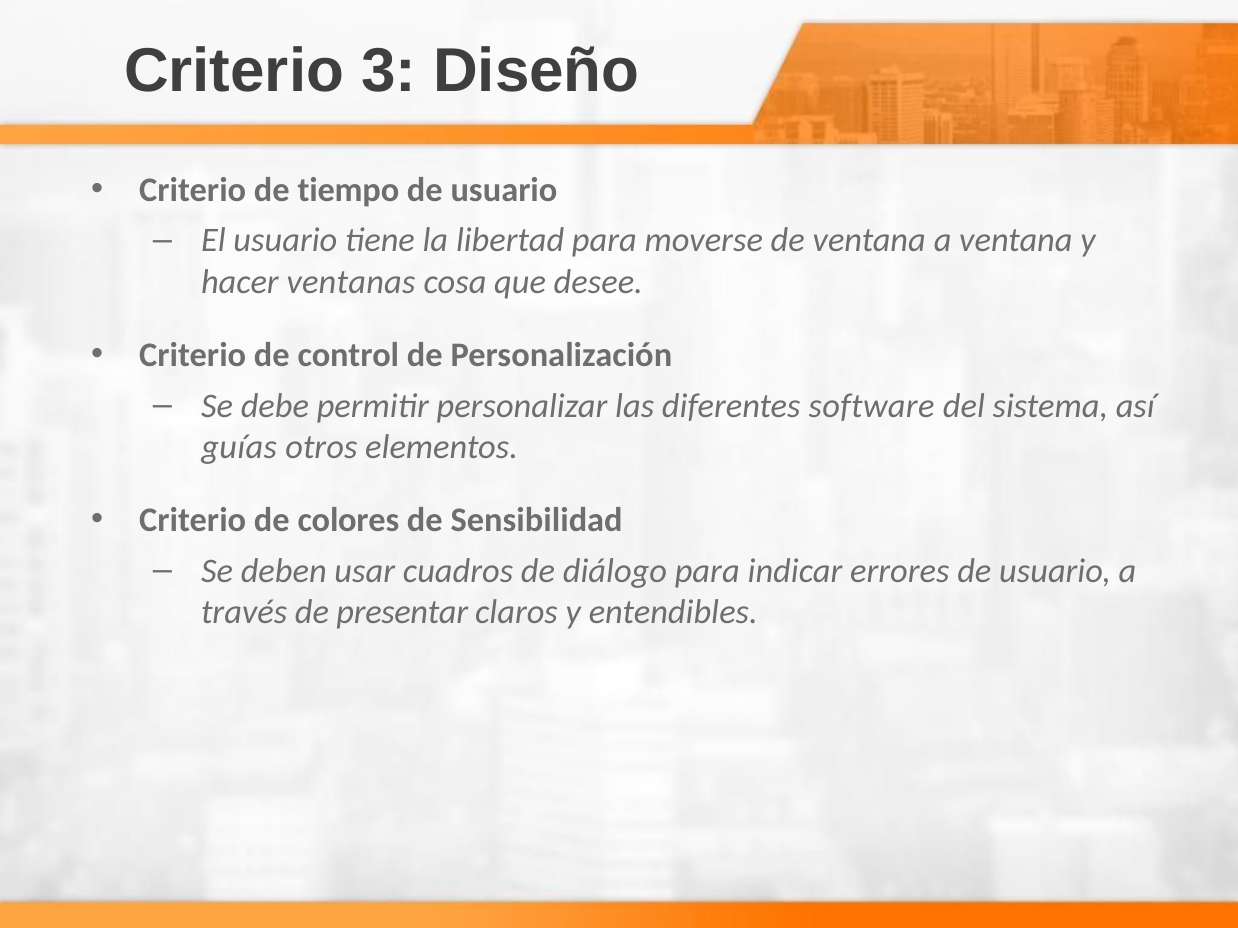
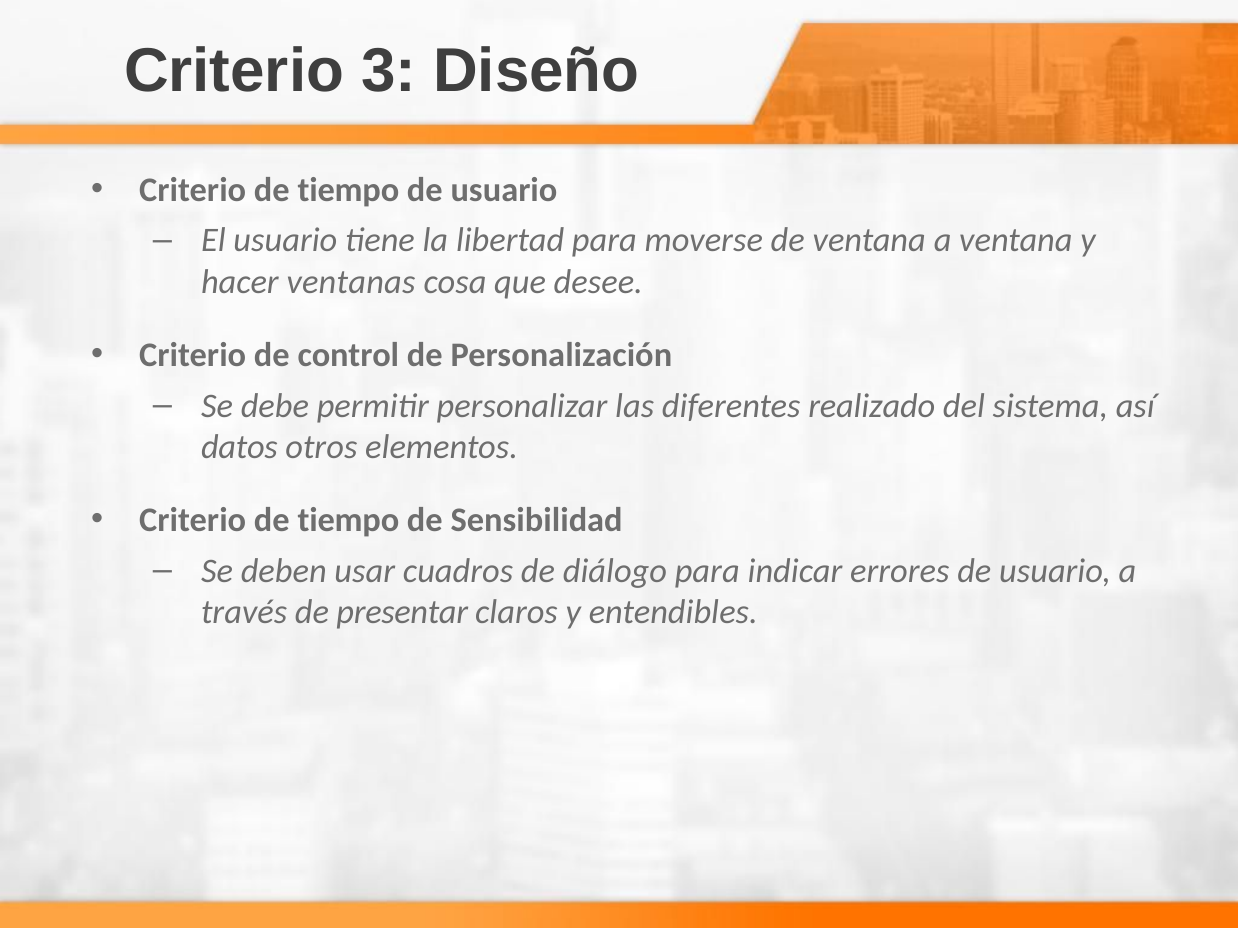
software: software -> realizado (872, 406)
guías: guías -> datos (239, 447)
colores: colores -> tiempo (348, 520)
